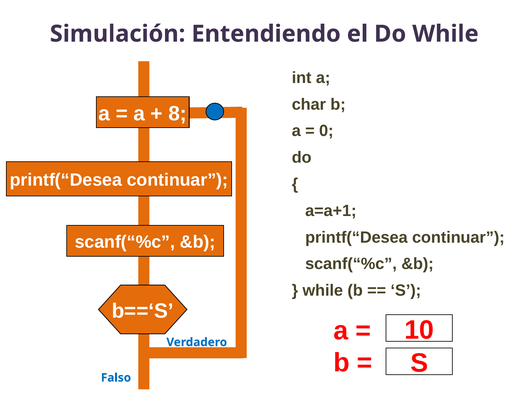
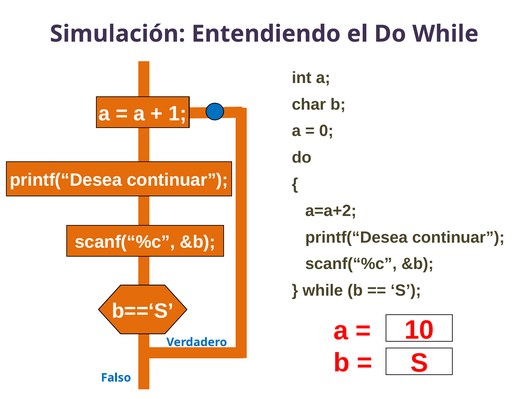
8: 8 -> 1 (178, 113)
a=a+1: a=a+1 -> a=a+2 (331, 210)
